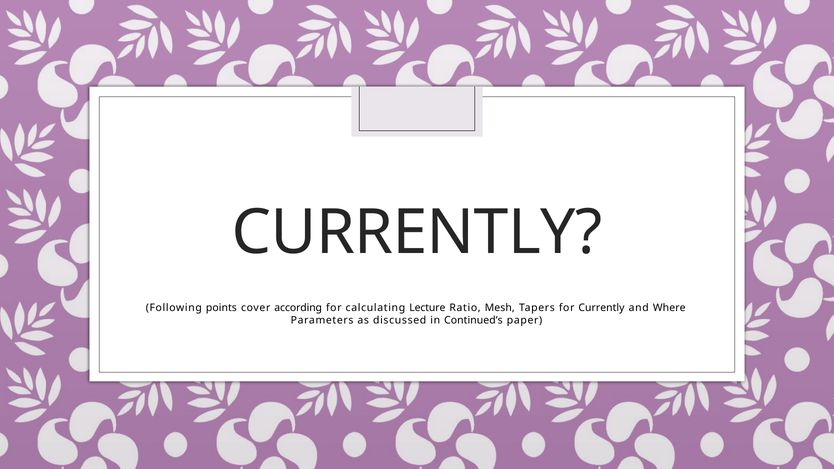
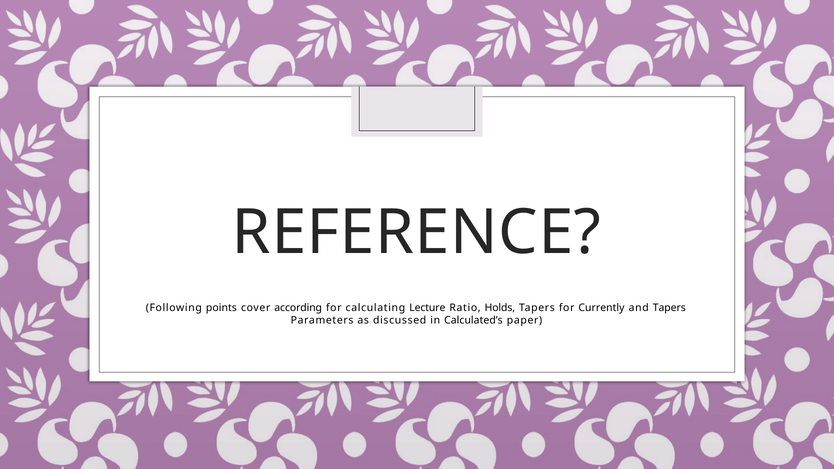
CURRENTLY: CURRENTLY -> REFERENCE (417, 233)
Mesh: Mesh -> Holds (500, 308)
and Where: Where -> Tapers (669, 308)
Continued’s: Continued’s -> Calculated’s (473, 320)
